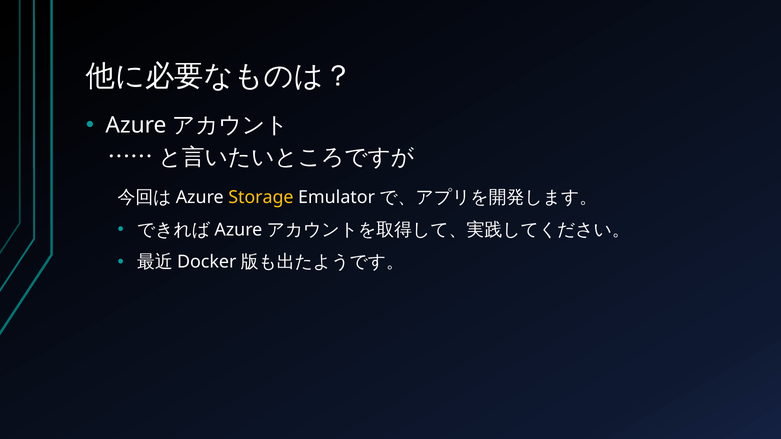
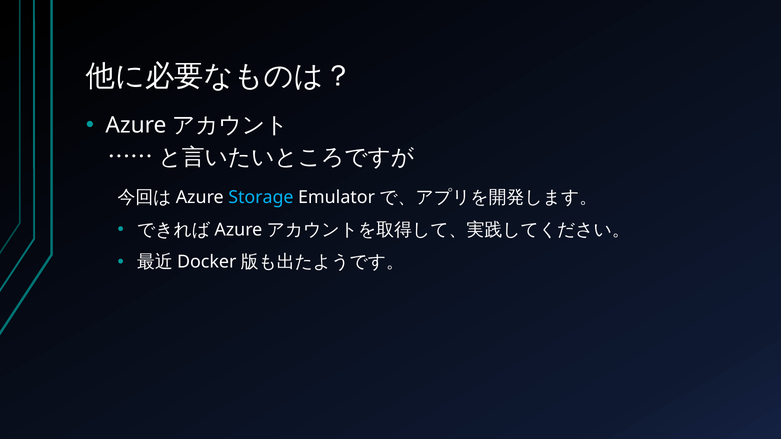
Storage colour: yellow -> light blue (261, 198)
